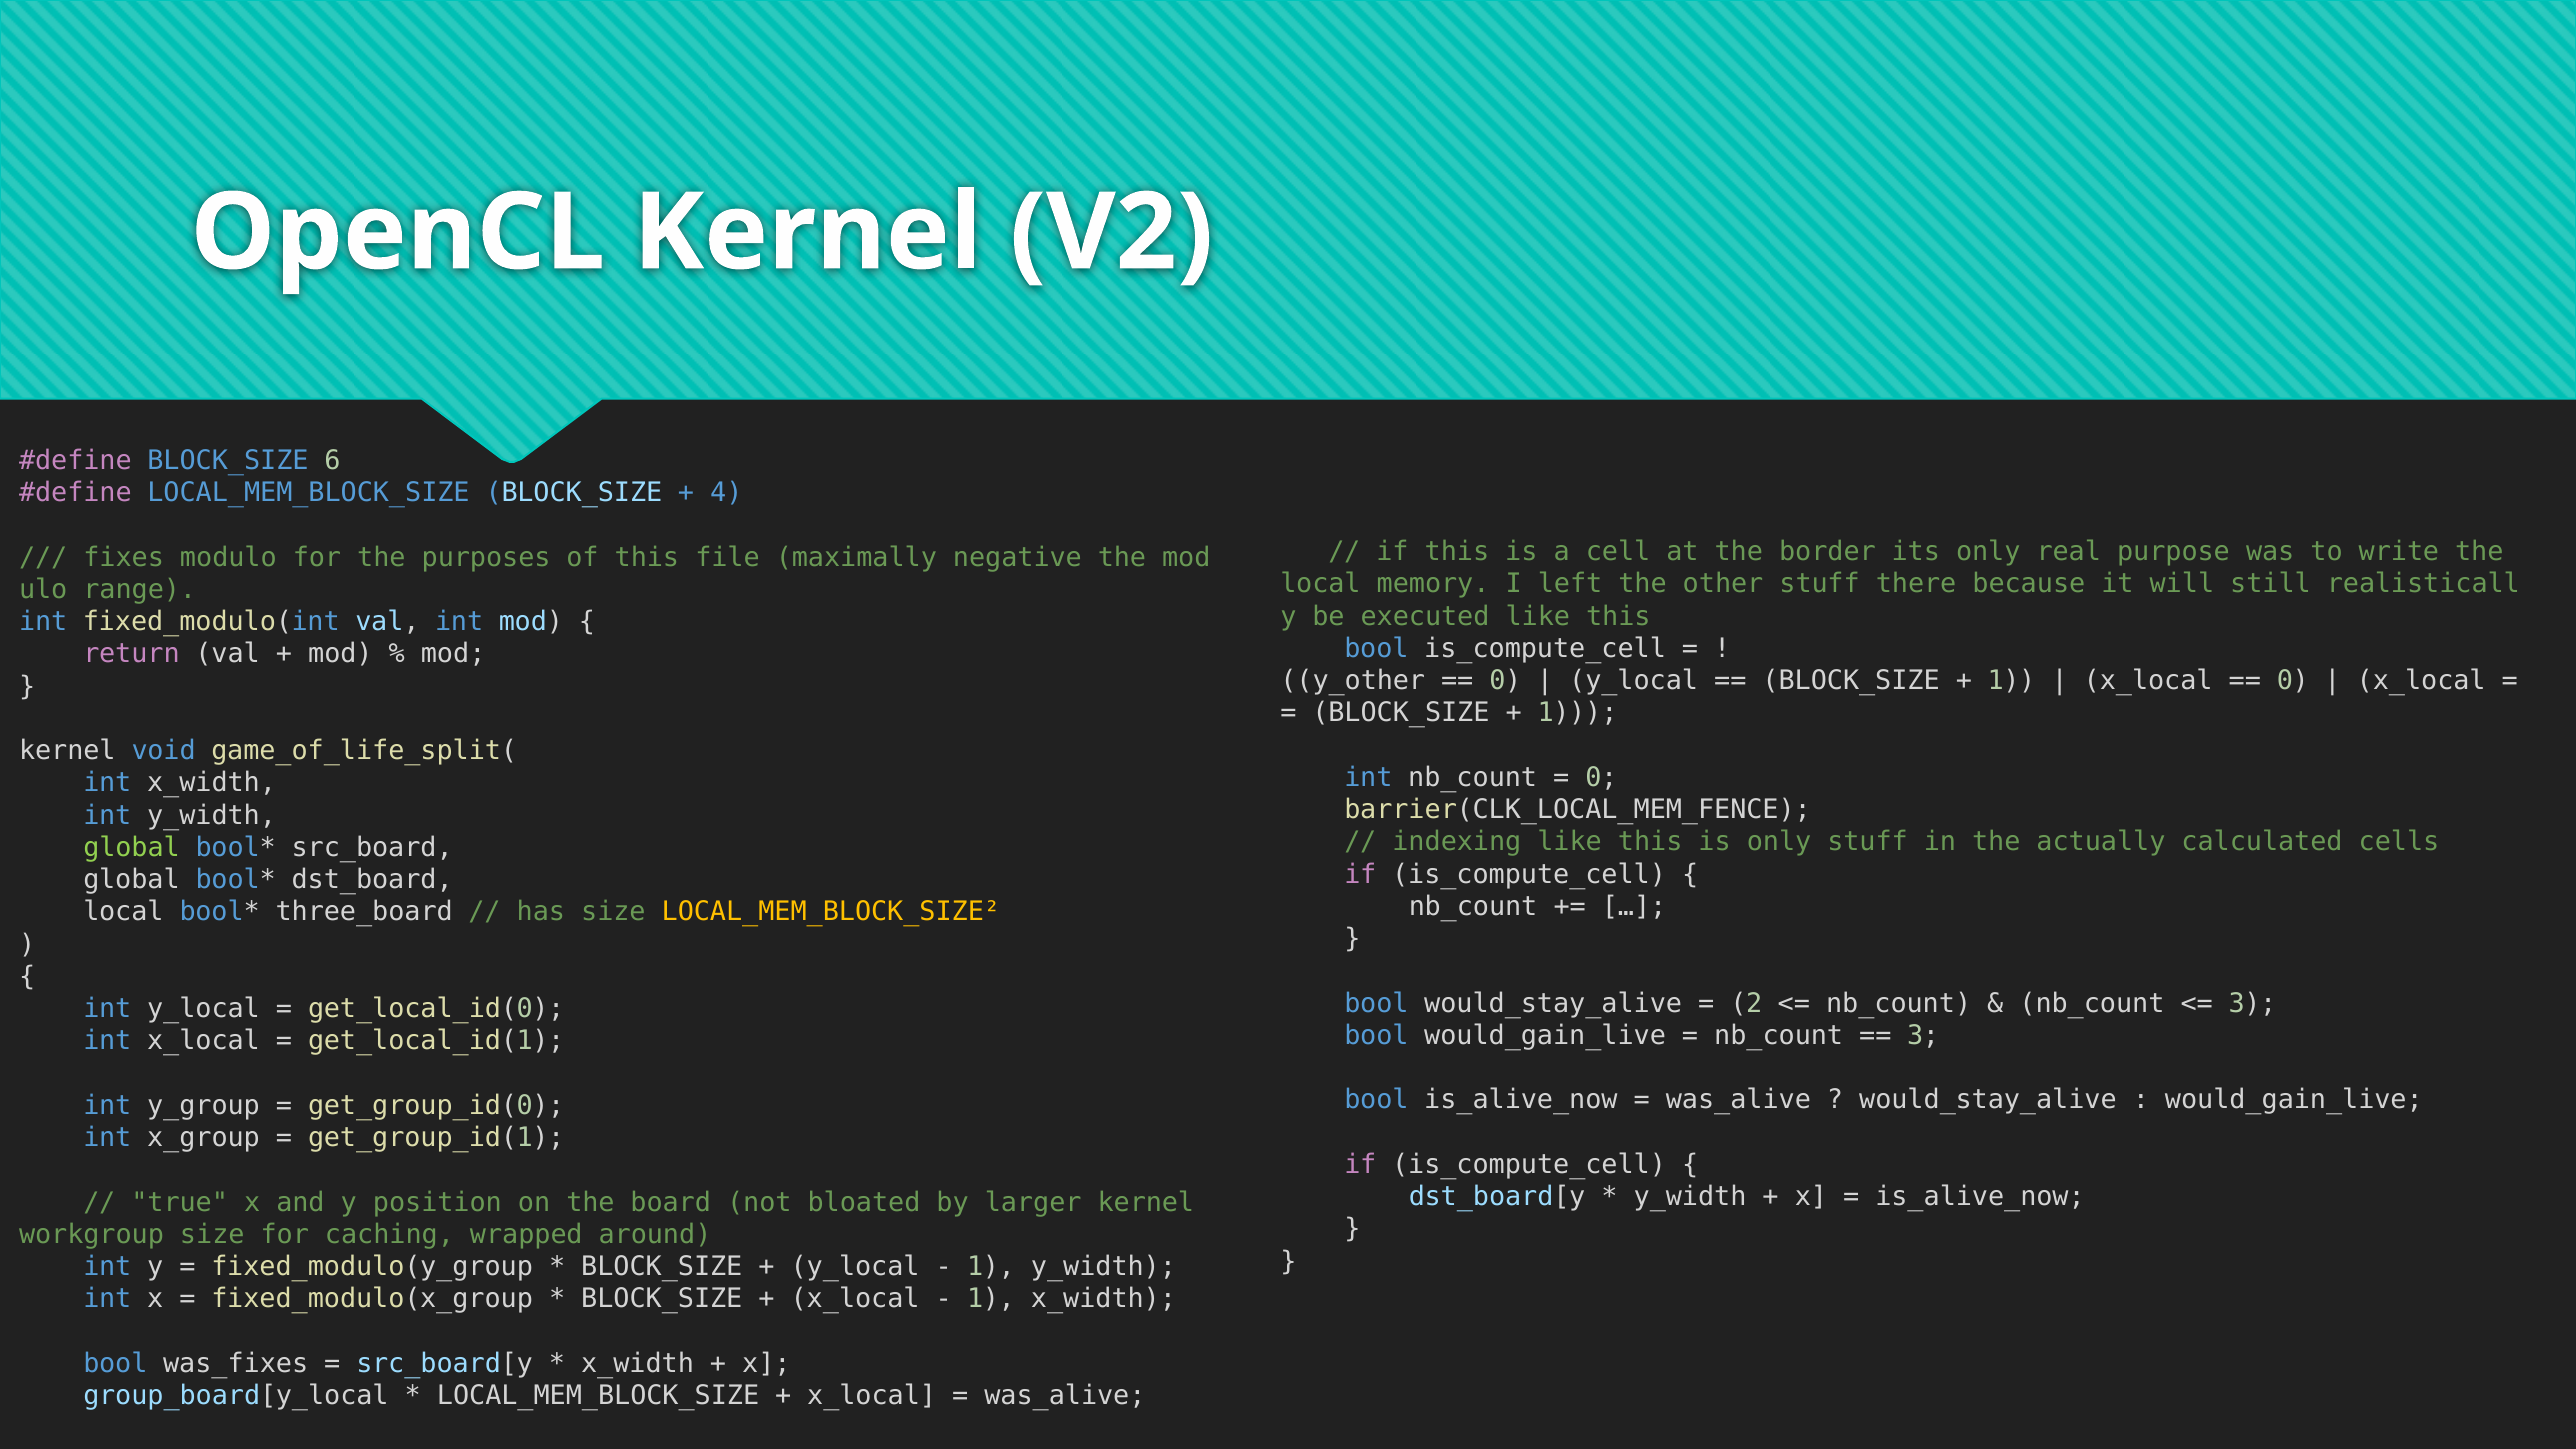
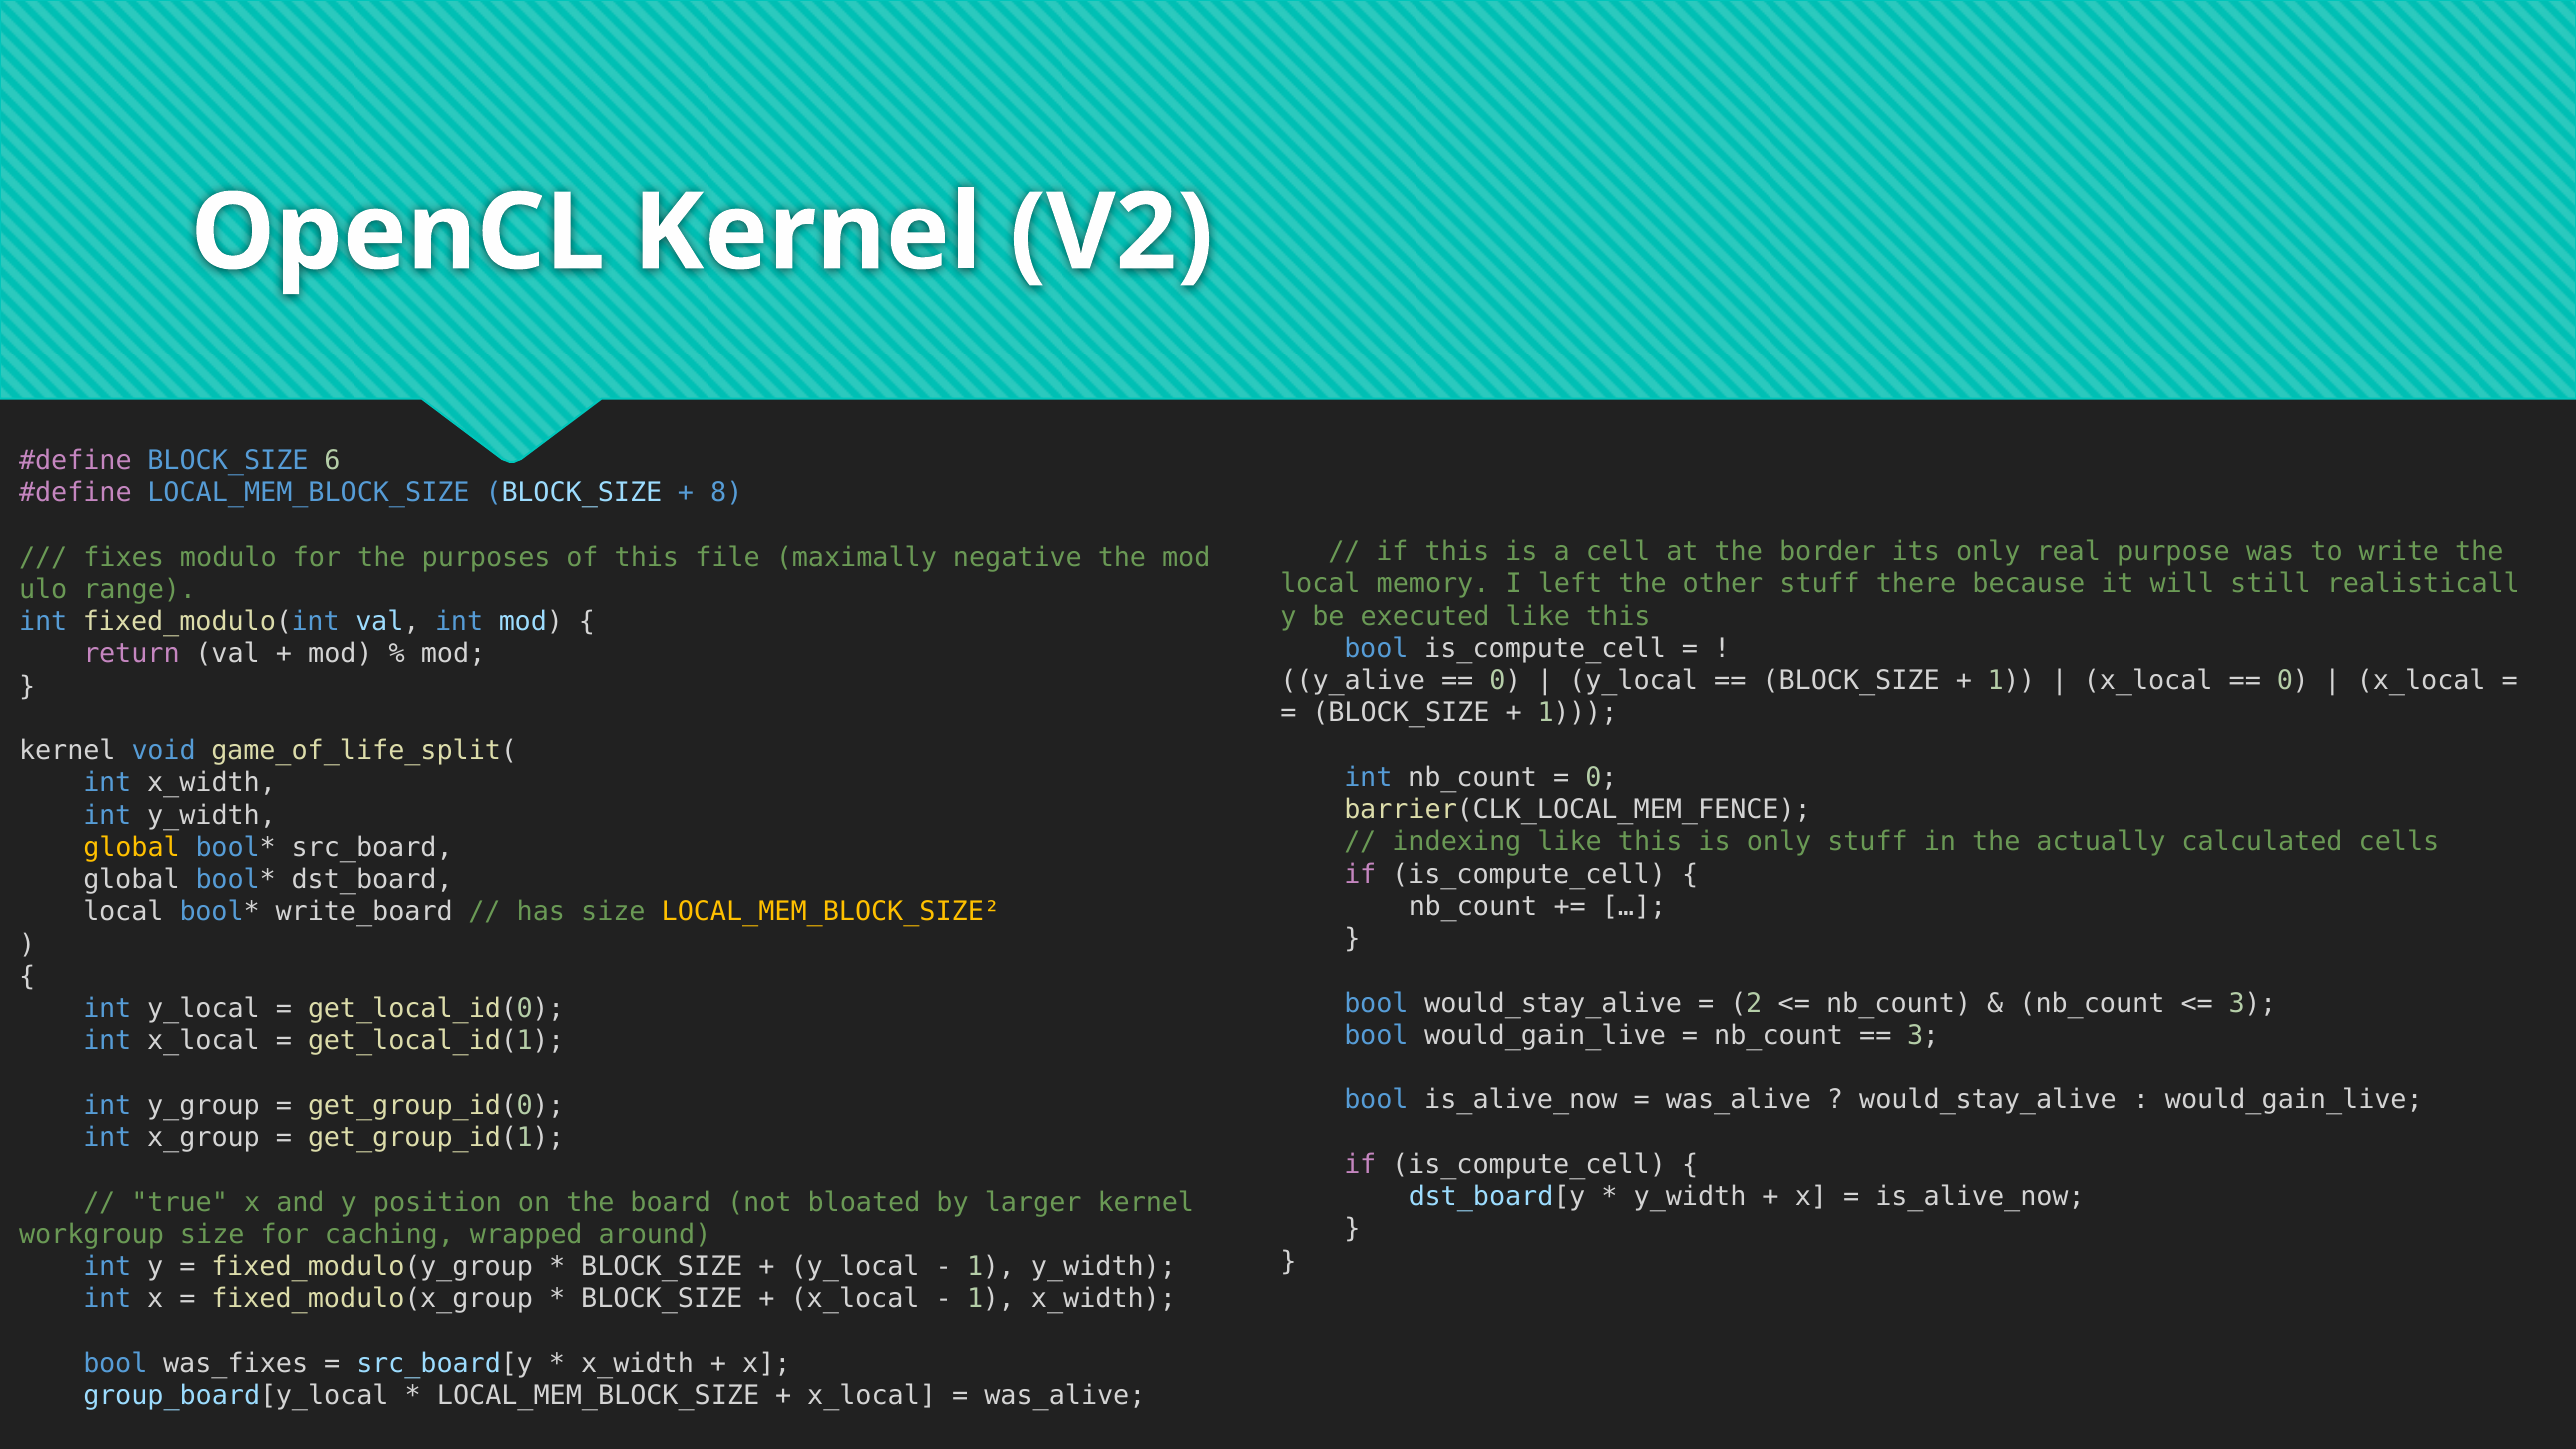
4: 4 -> 8 (726, 493)
y_other: y_other -> y_alive (1353, 681)
global colour: light green -> yellow (132, 848)
three_board: three_board -> write_board (364, 912)
